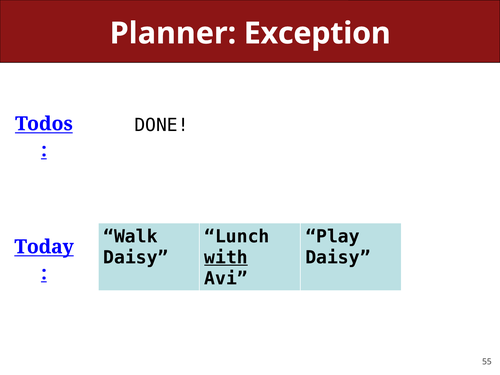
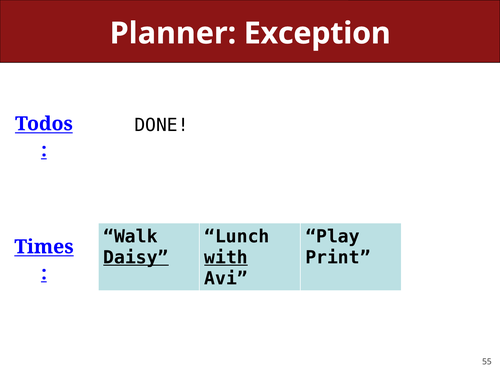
Today: Today -> Times (44, 247)
Daisy underline: none -> present (136, 257)
Daisy: Daisy -> Print (338, 257)
